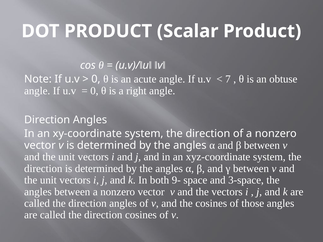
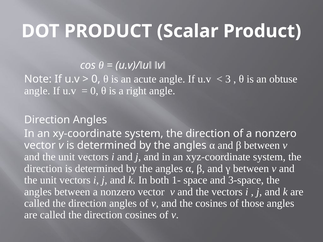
7: 7 -> 3 (228, 79)
9-: 9- -> 1- (176, 180)
